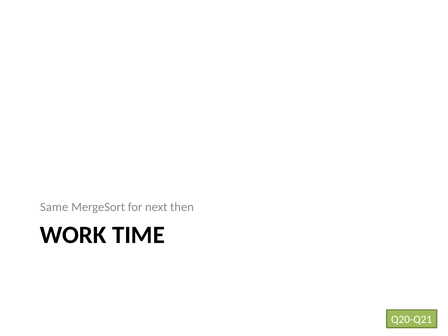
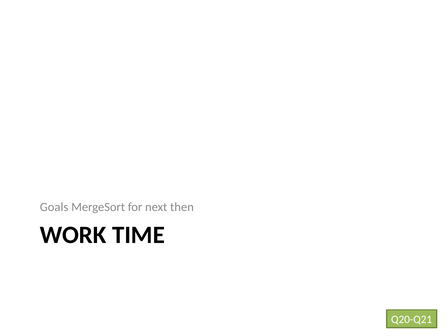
Same: Same -> Goals (54, 207)
